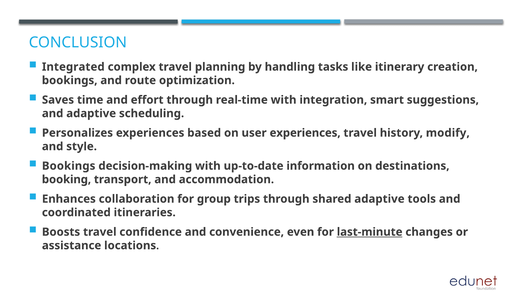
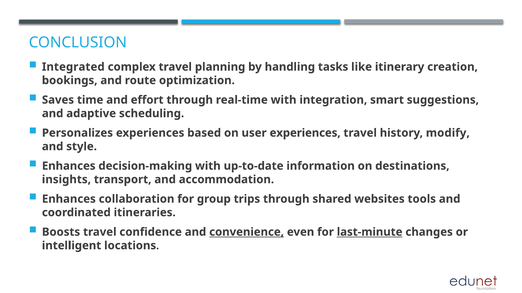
Bookings: Bookings -> Enhances (69, 166)
booking: booking -> insights (66, 180)
shared adaptive: adaptive -> websites (379, 199)
convenience underline: none -> present (247, 232)
assistance: assistance -> intelligent (72, 246)
